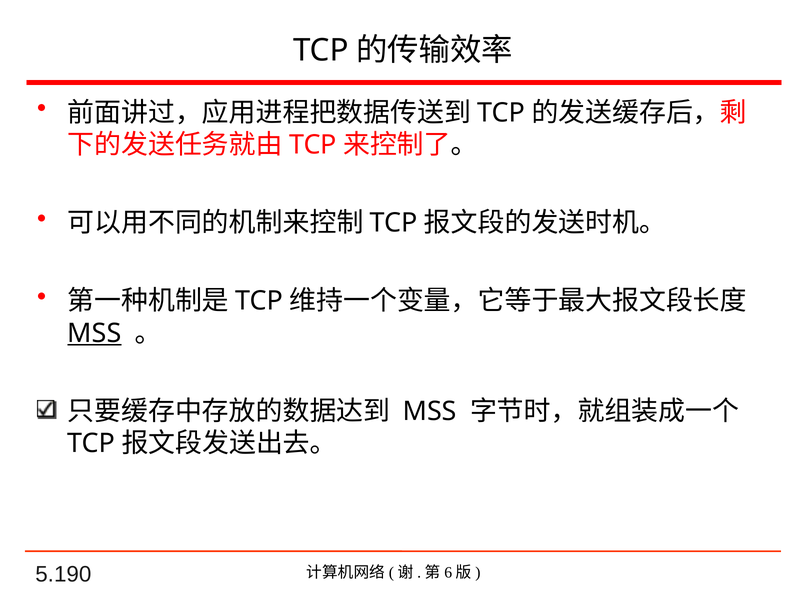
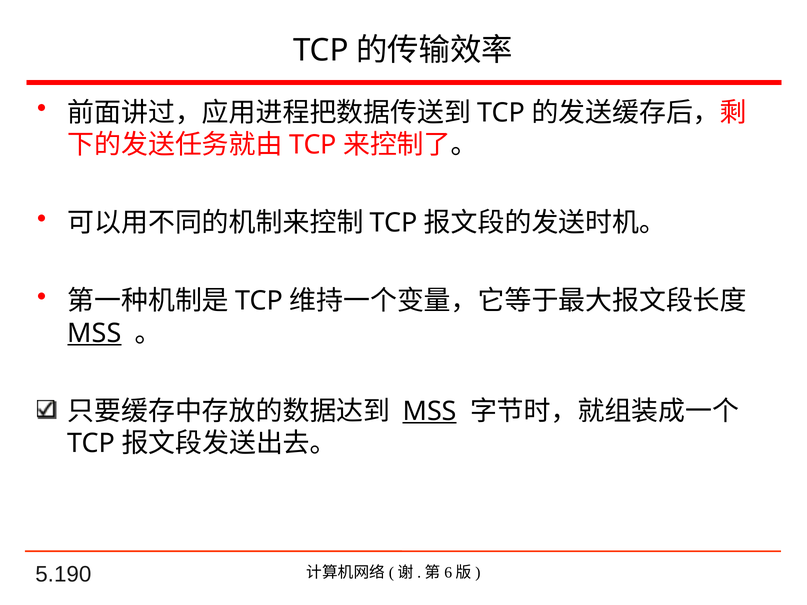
MSS underline: none -> present (430, 412)
